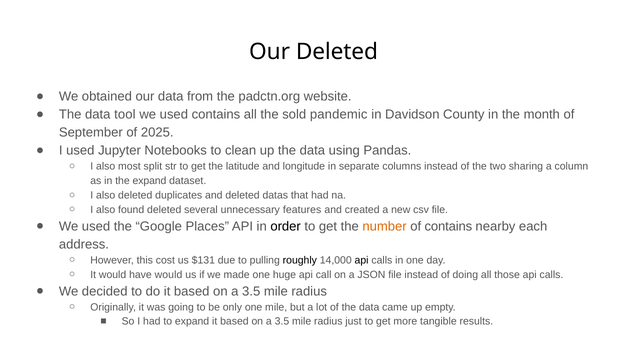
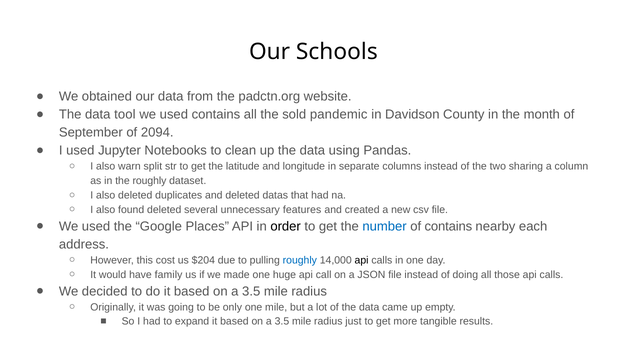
Our Deleted: Deleted -> Schools (337, 52)
2025: 2025 -> 2094 (157, 132)
most: most -> warn (129, 166)
the expand: expand -> roughly (149, 181)
number colour: orange -> blue (385, 226)
$131: $131 -> $204 (203, 260)
roughly colour: black -> blue (300, 260)
have would: would -> family (169, 274)
